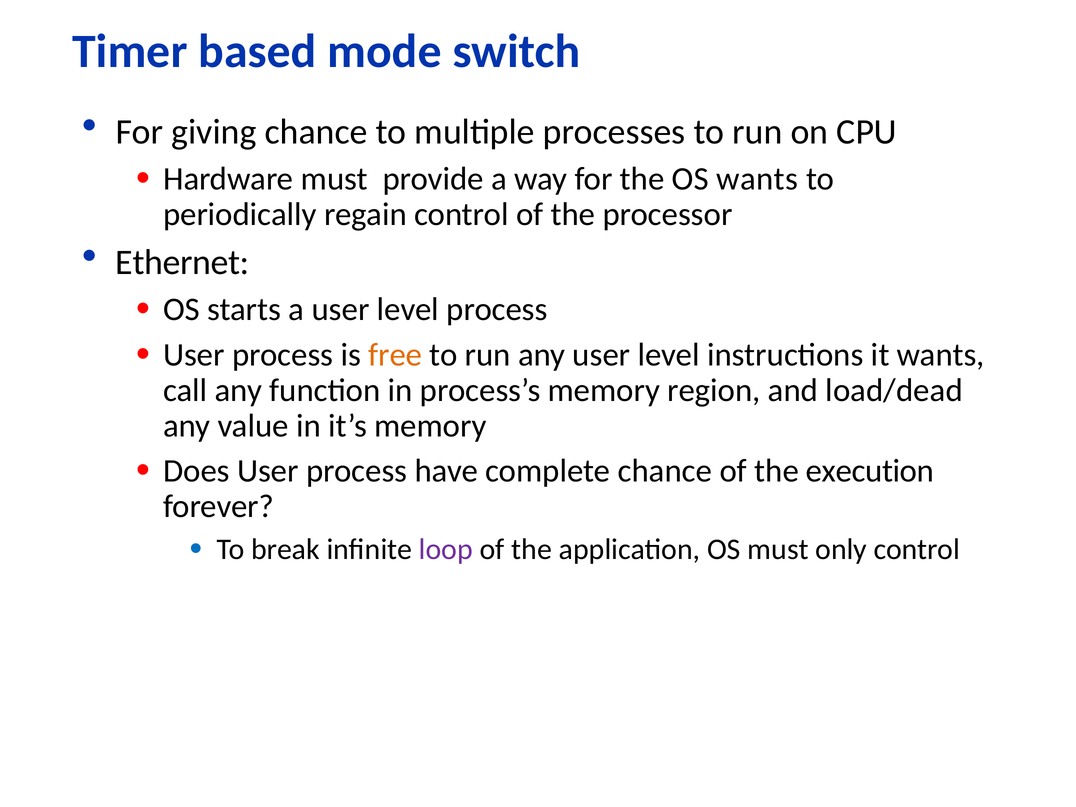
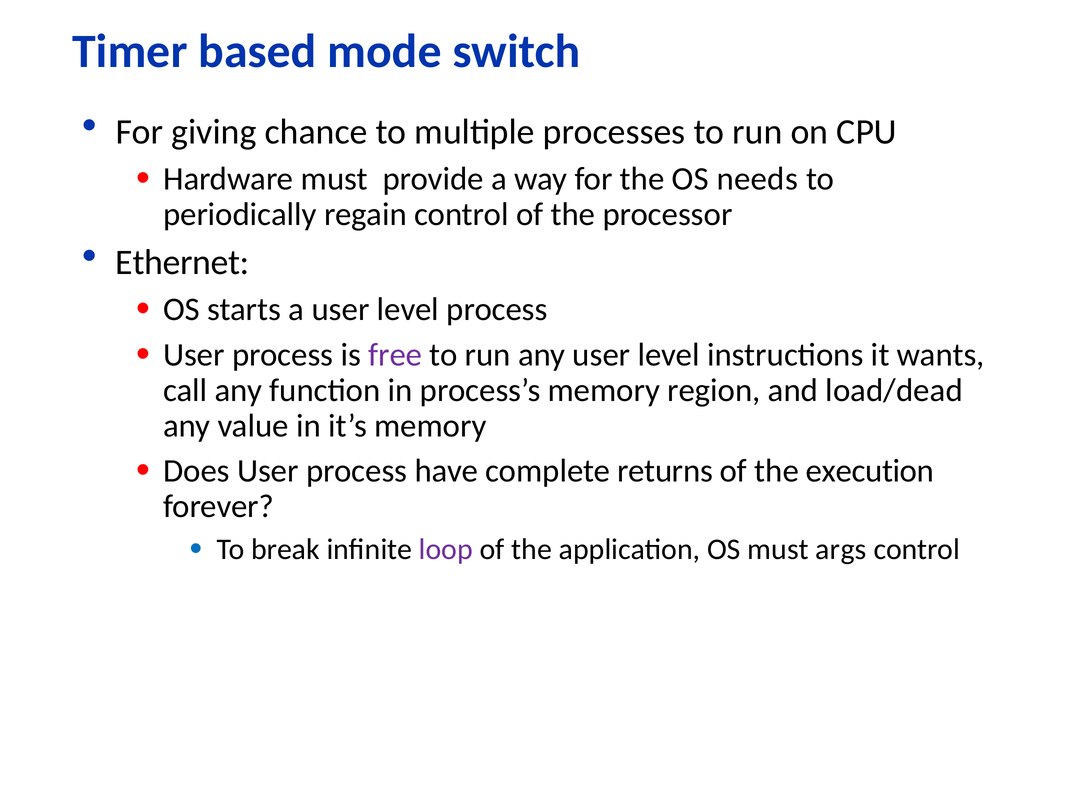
OS wants: wants -> needs (757, 179)
free colour: orange -> purple (395, 355)
complete chance: chance -> returns (665, 471)
only: only -> args (841, 549)
